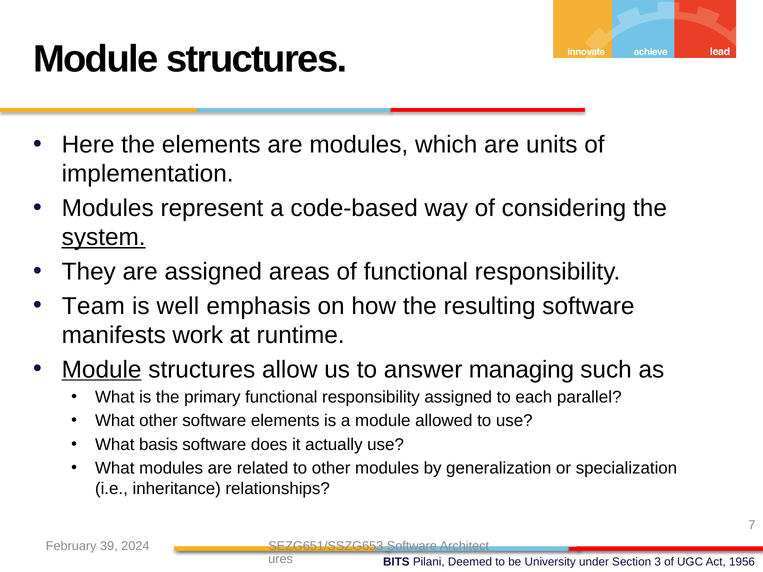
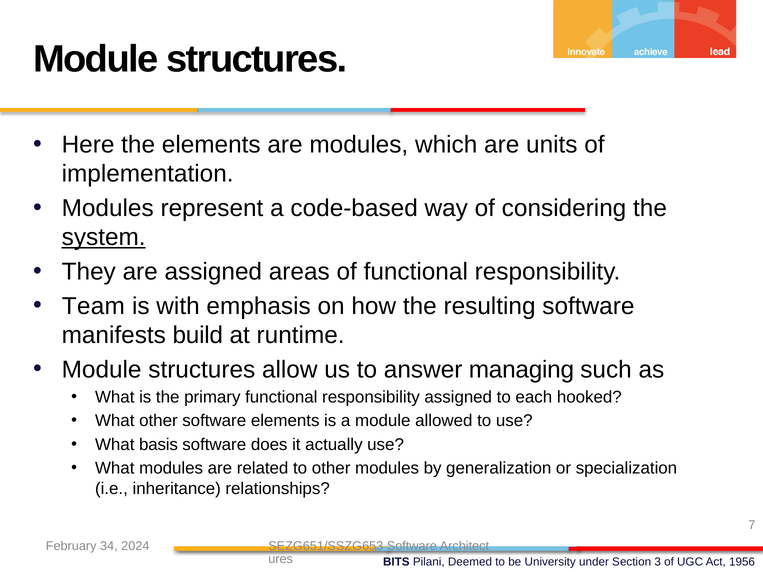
well: well -> with (178, 306)
work: work -> build (198, 335)
Module underline: present -> none (102, 370)
parallel: parallel -> hooked (589, 397)
39: 39 -> 34 (109, 546)
